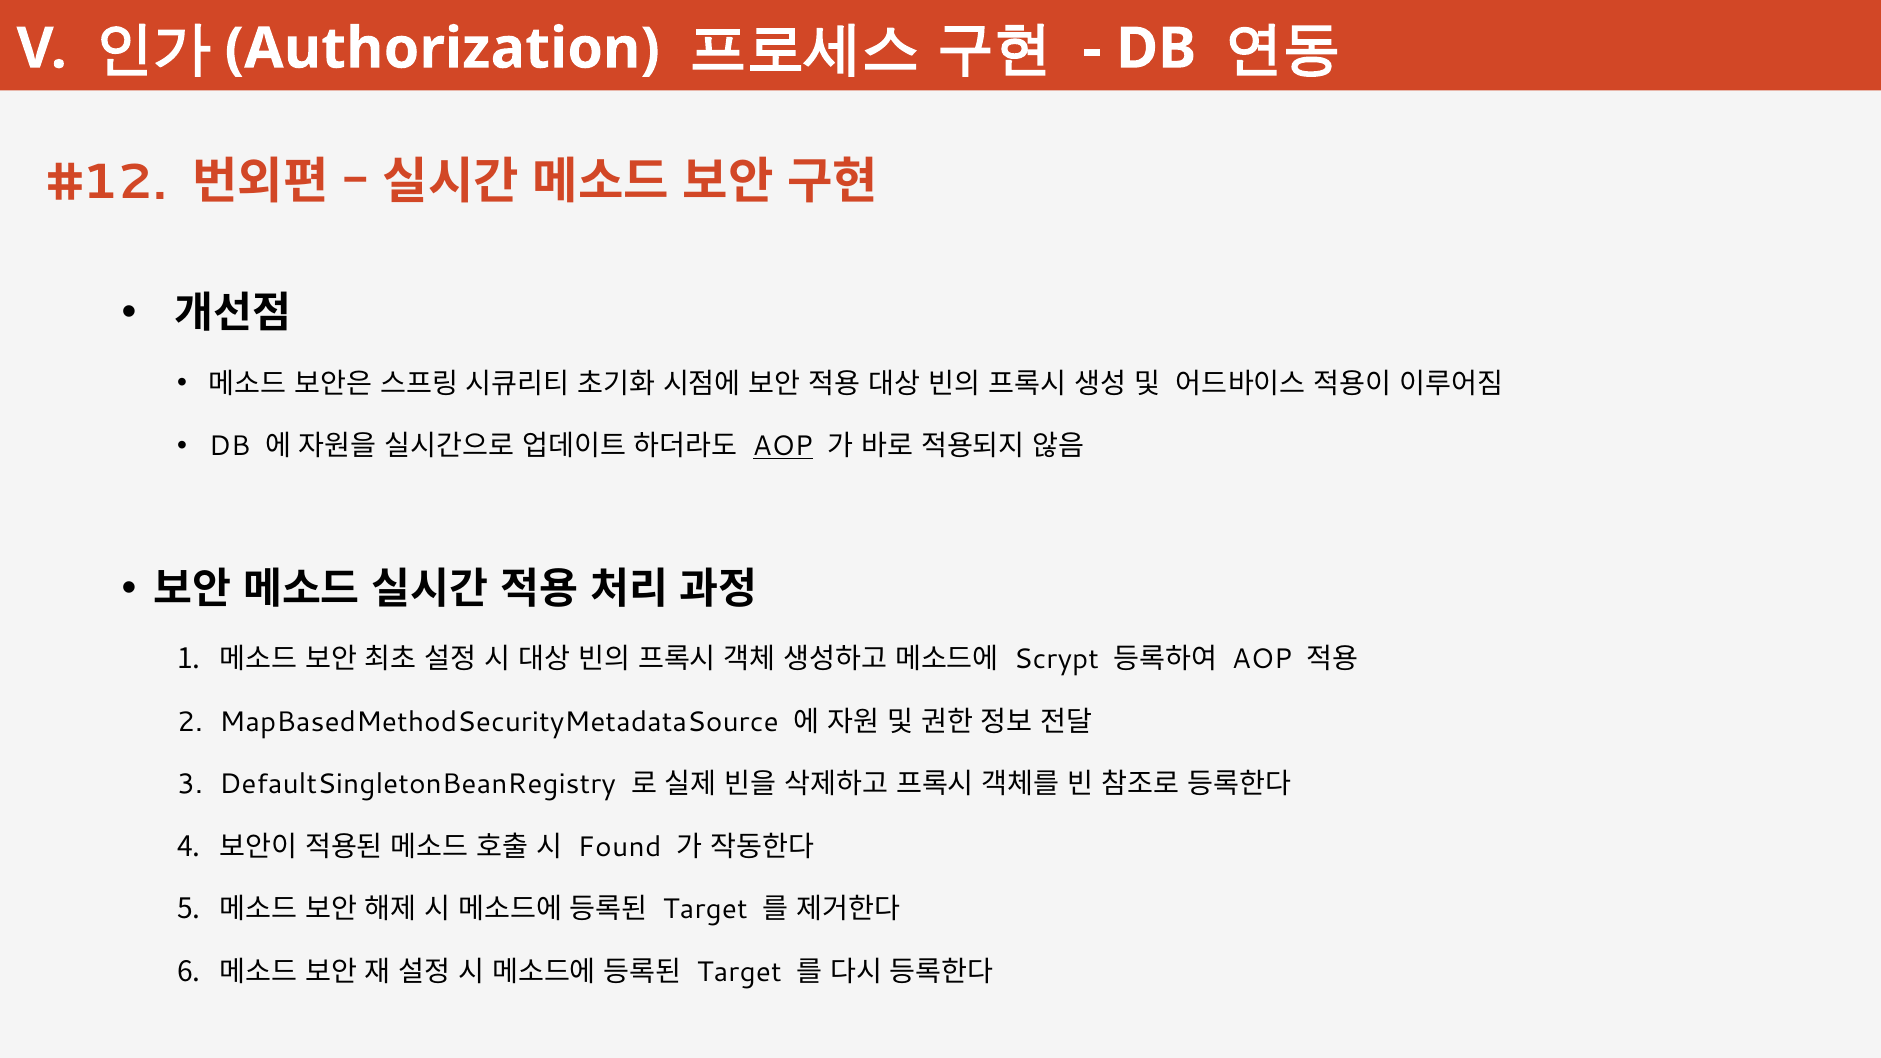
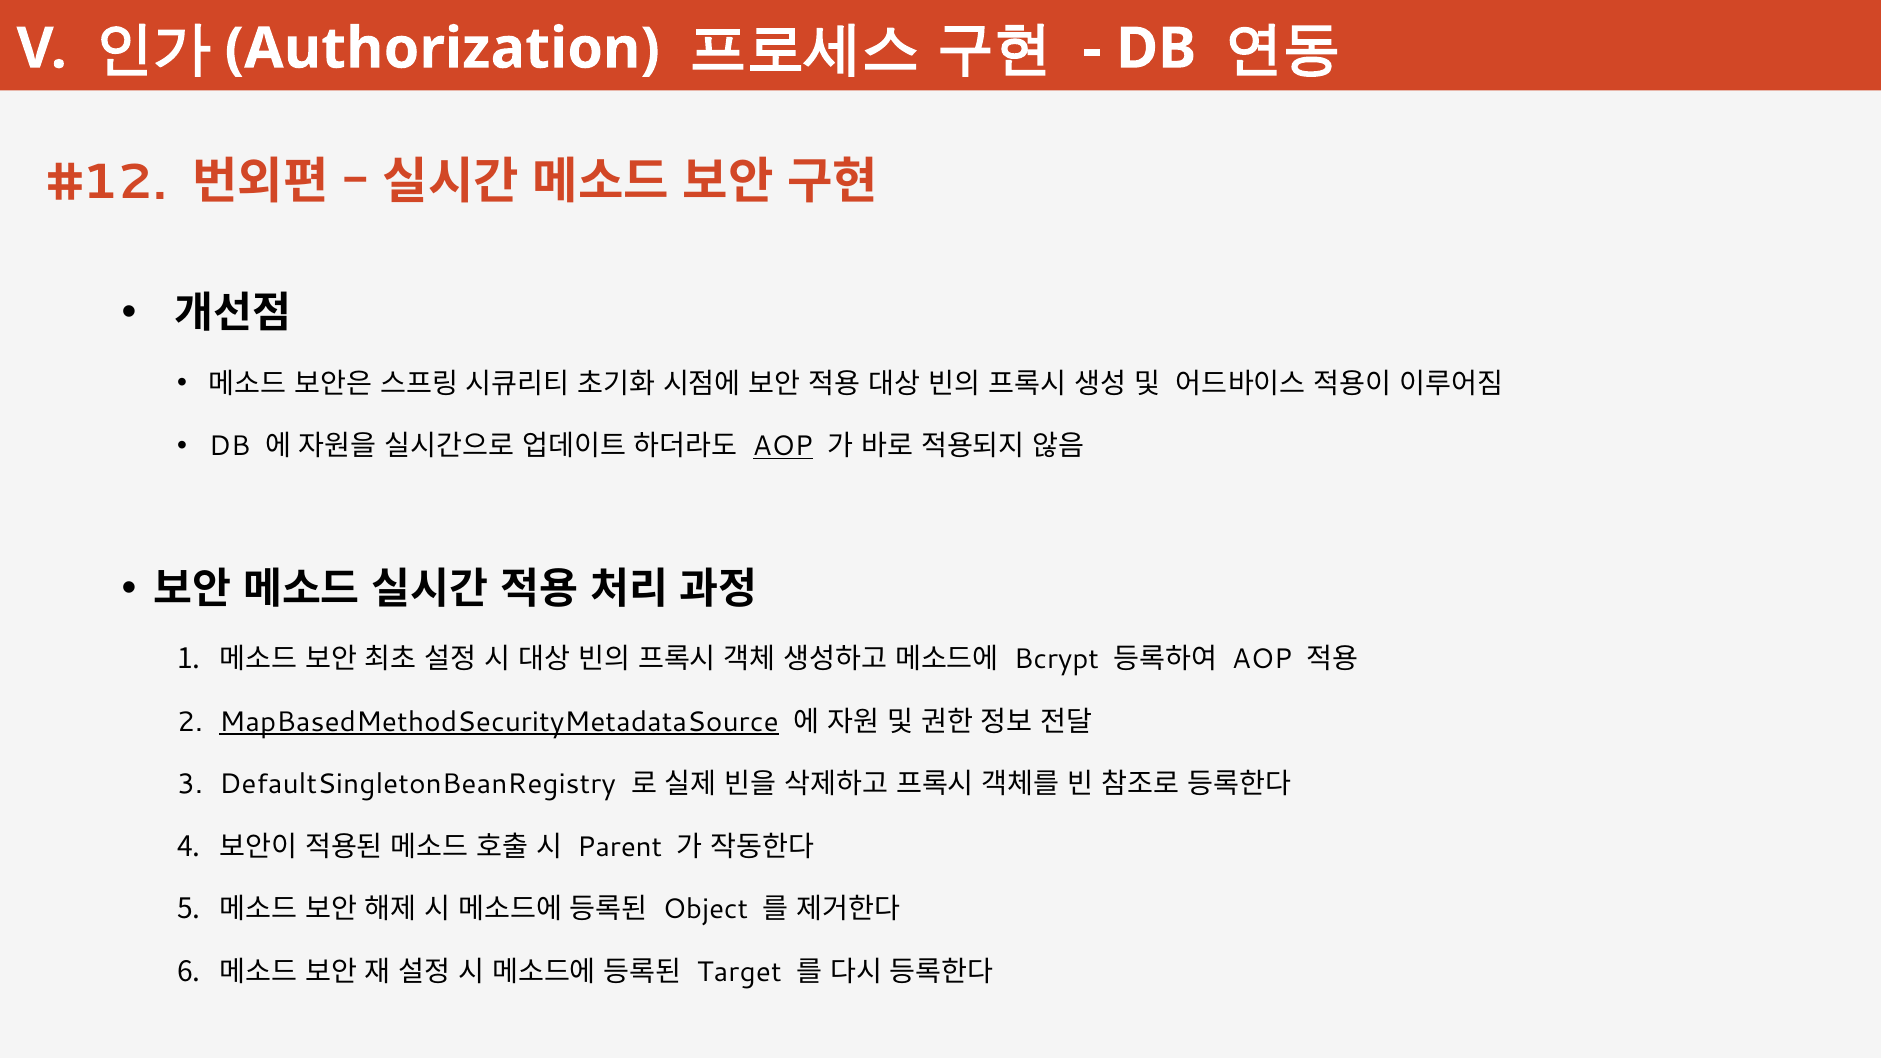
Scrypt: Scrypt -> Bcrypt (1057, 659)
MapBasedMethodSecurityMetadataSource underline: none -> present (499, 722)
Found: Found -> Parent (620, 847)
Target: Target -> Object (706, 909)
